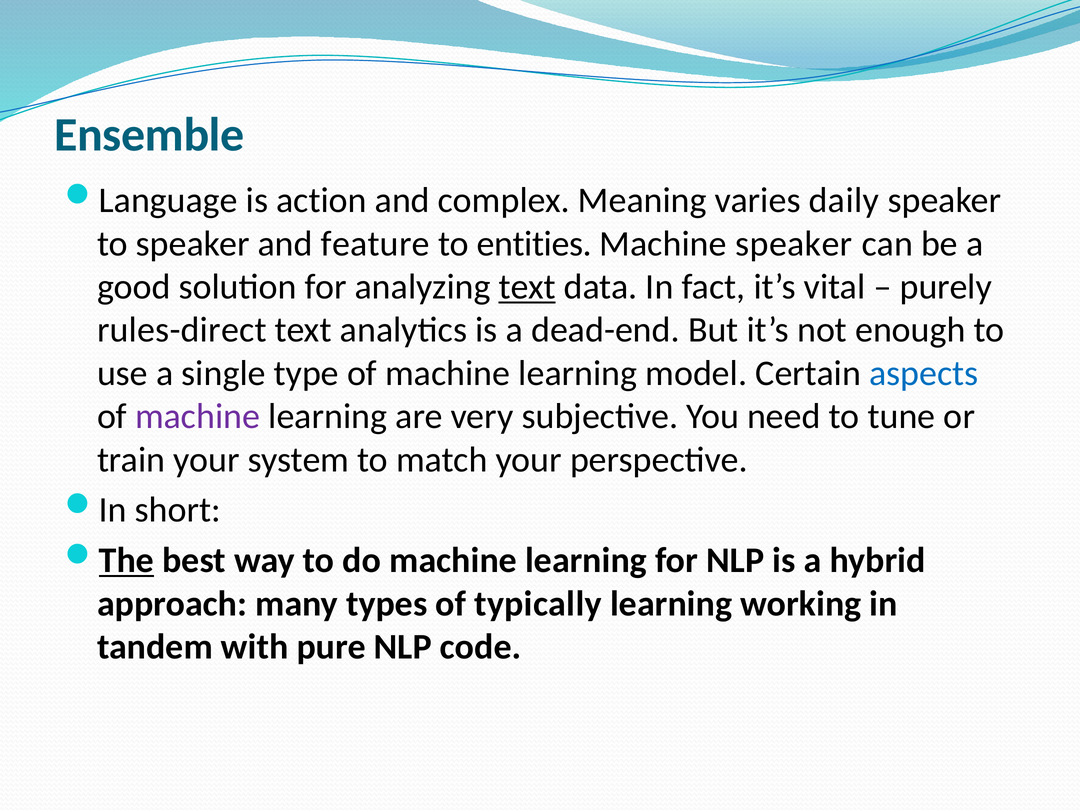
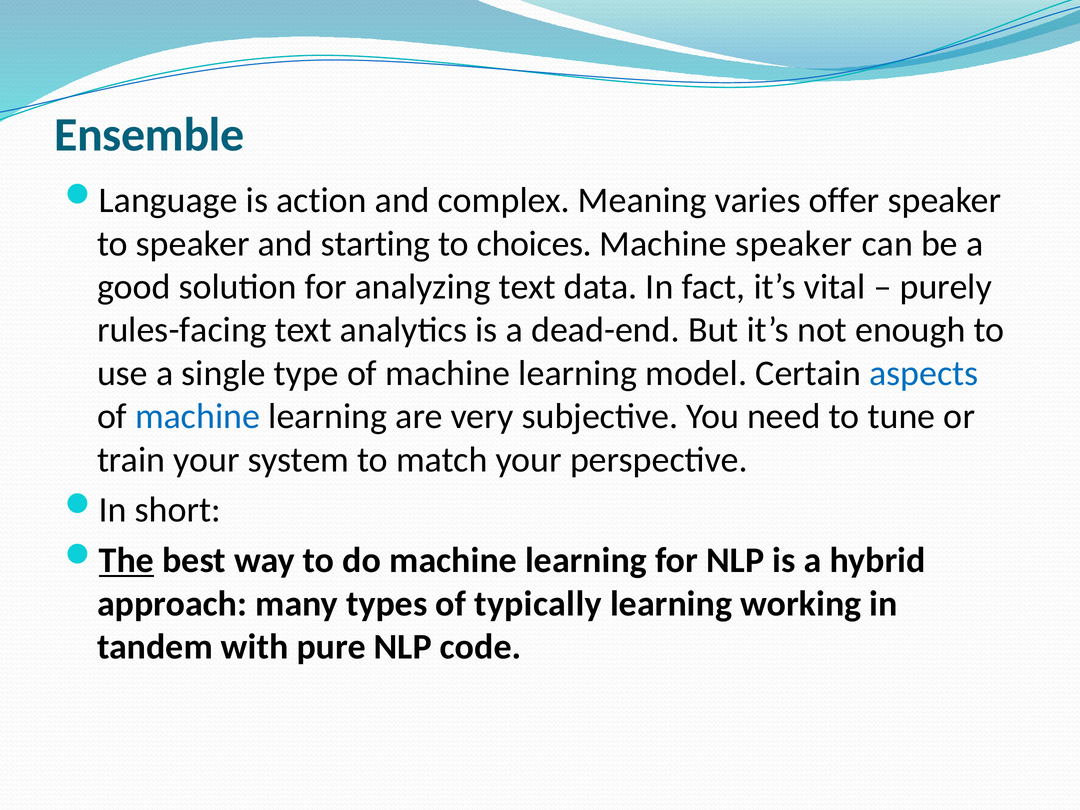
daily: daily -> offer (844, 200)
feature: feature -> starting (376, 244)
entities: entities -> choices (534, 244)
text underline: present -> none (527, 287)
rules-direct: rules-direct -> rules-facing (182, 330)
machine colour: purple -> blue (198, 416)
